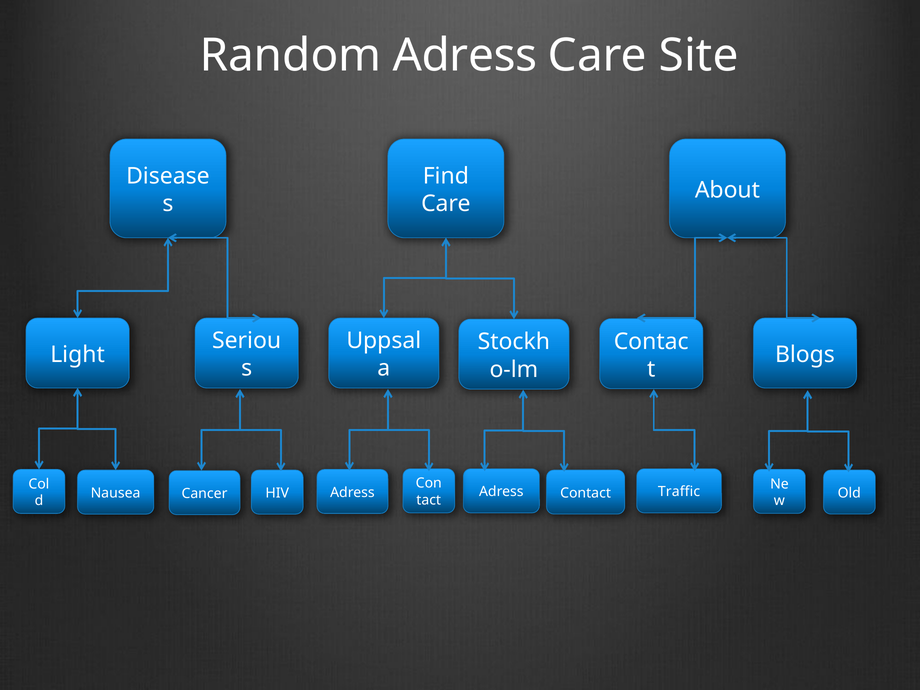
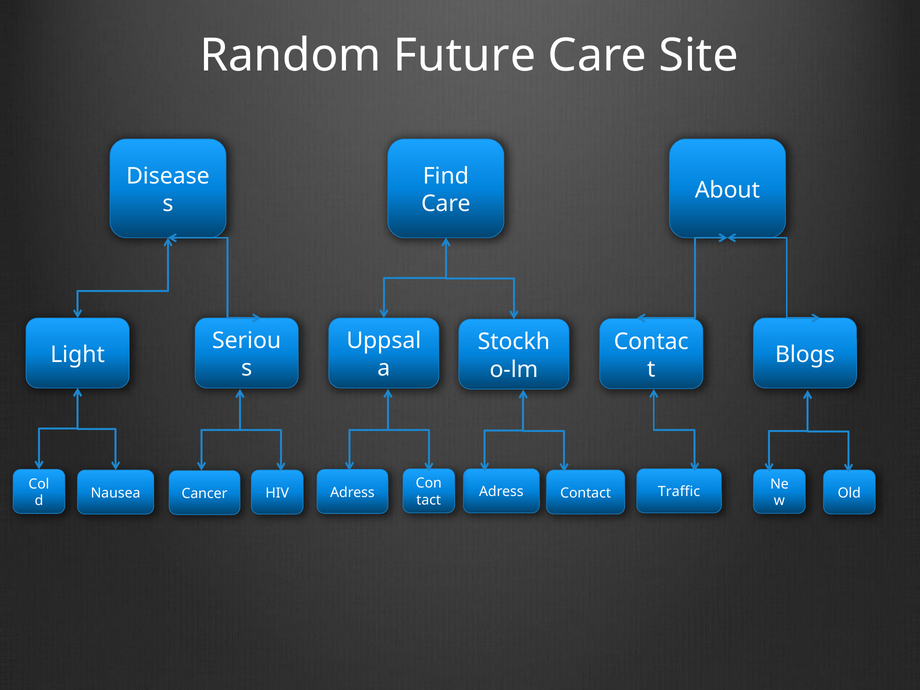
Random Adress: Adress -> Future (465, 55)
